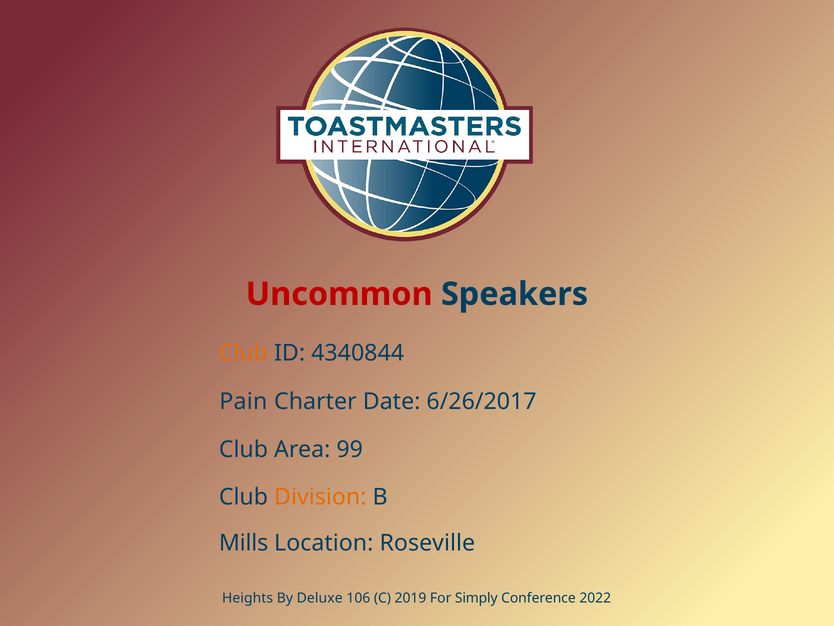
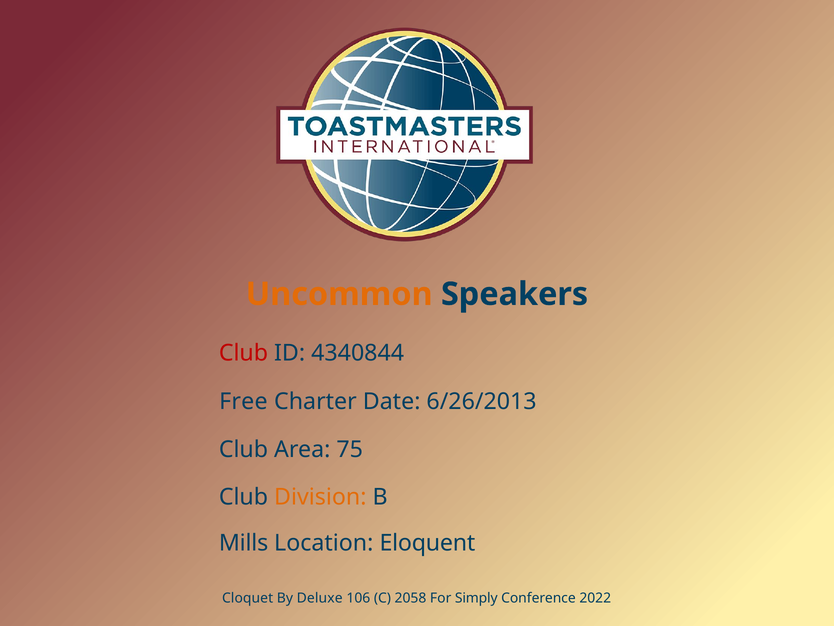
Uncommon colour: red -> orange (339, 294)
Club colour: orange -> red (243, 353)
Pain: Pain -> Free (243, 401)
6/26/2017: 6/26/2017 -> 6/26/2013 (482, 401)
99: 99 -> 75 (350, 449)
Roseville: Roseville -> Eloquent (427, 543)
Heights: Heights -> Cloquet (248, 597)
2019: 2019 -> 2058 (410, 597)
